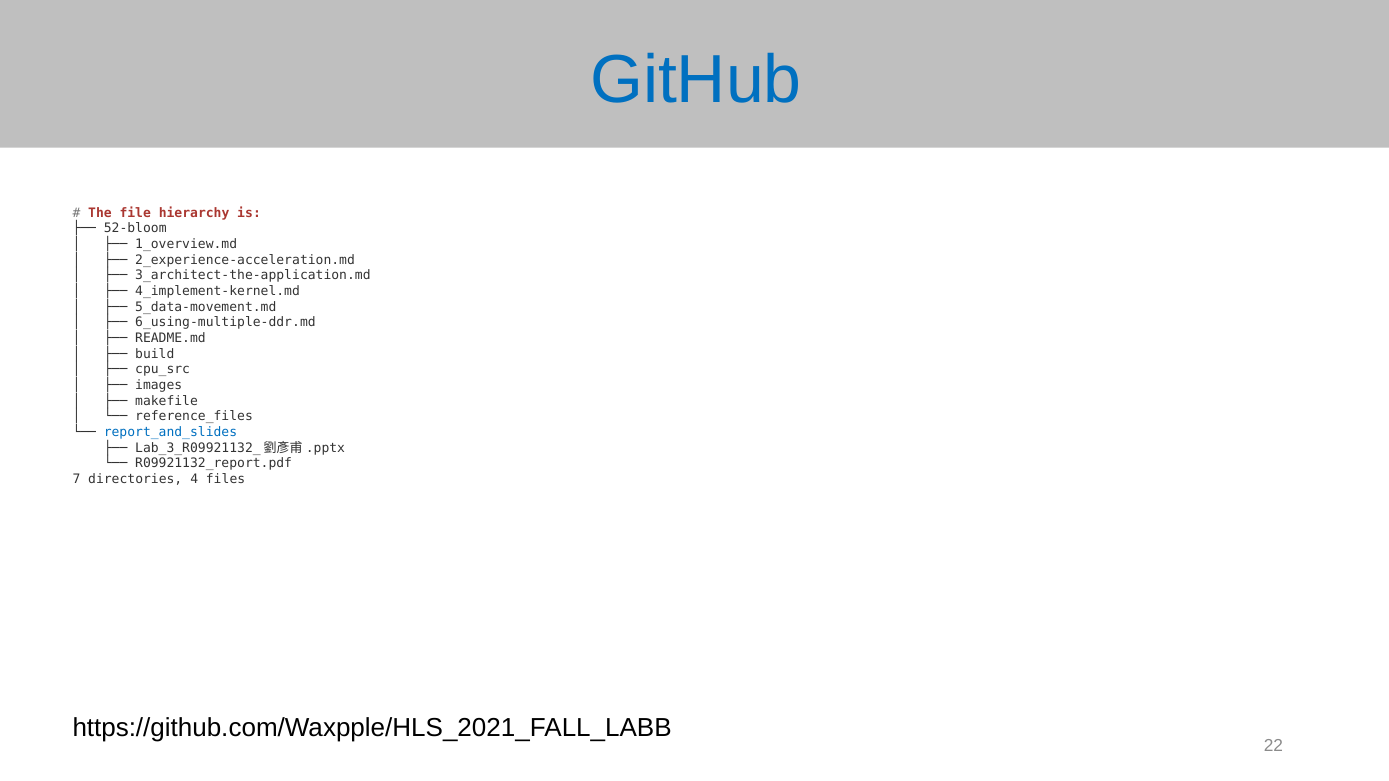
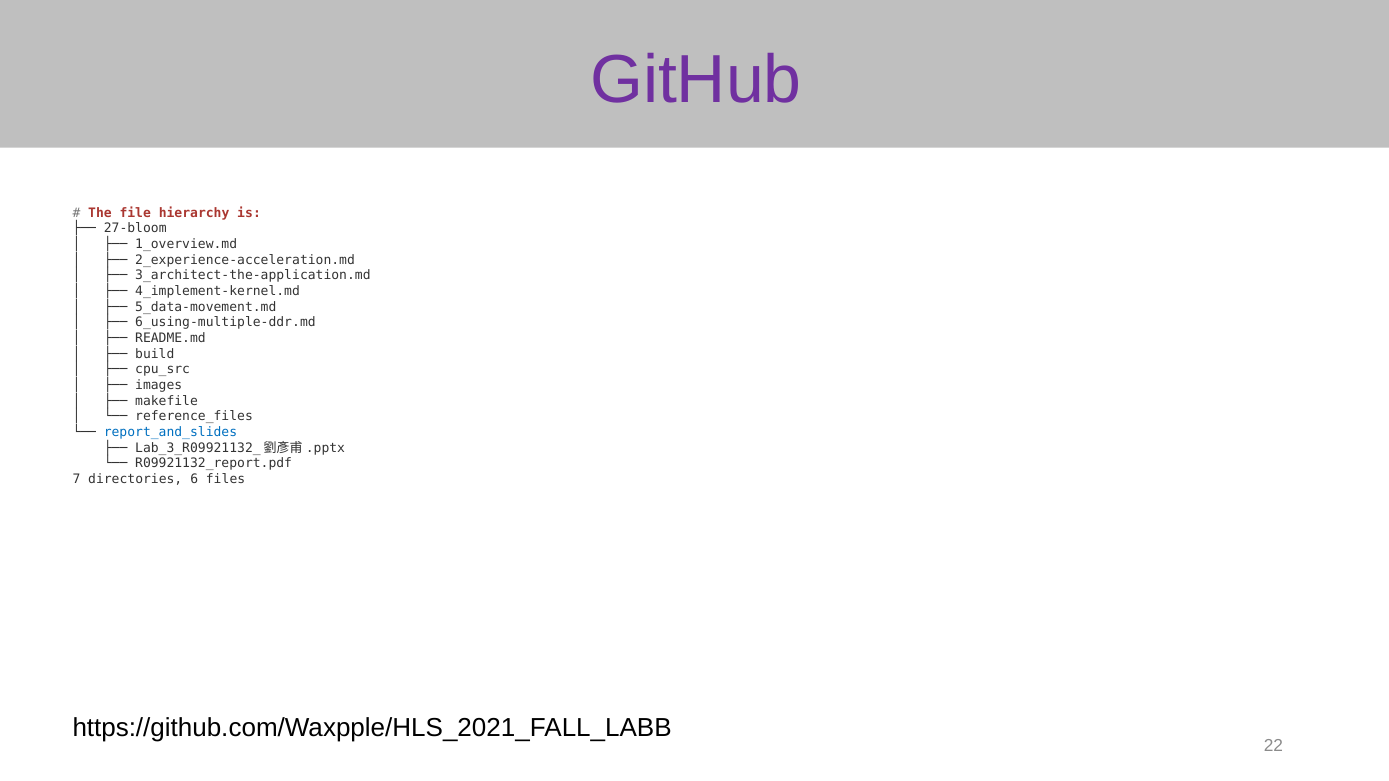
GitHub colour: blue -> purple (696, 80)
52-bloom: 52-bloom -> 27-bloom (135, 229)
4: 4 -> 6 (194, 479)
